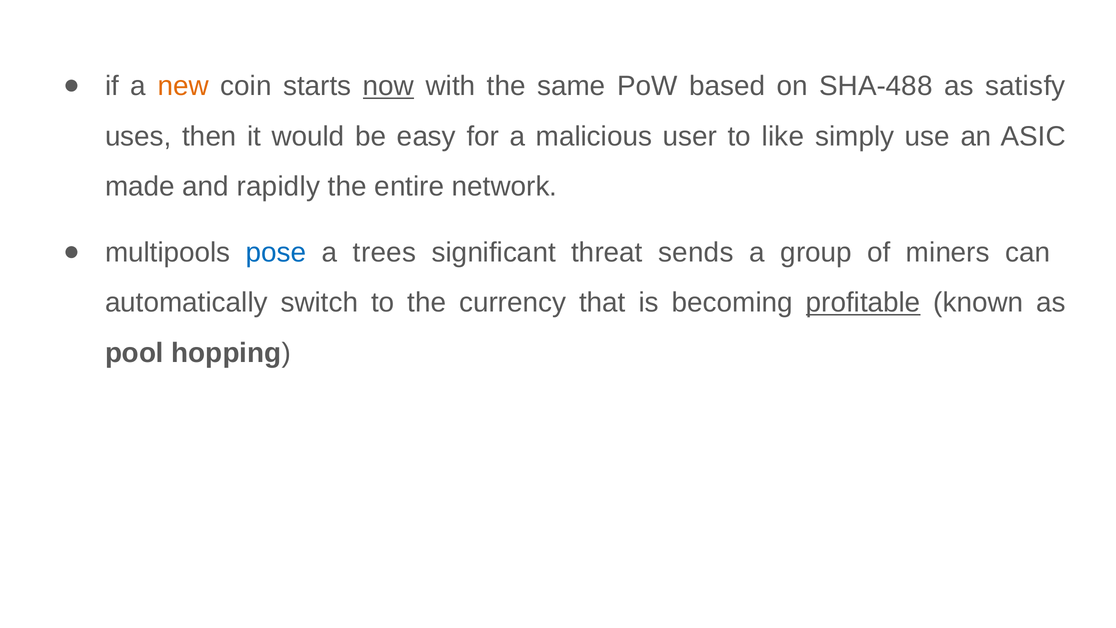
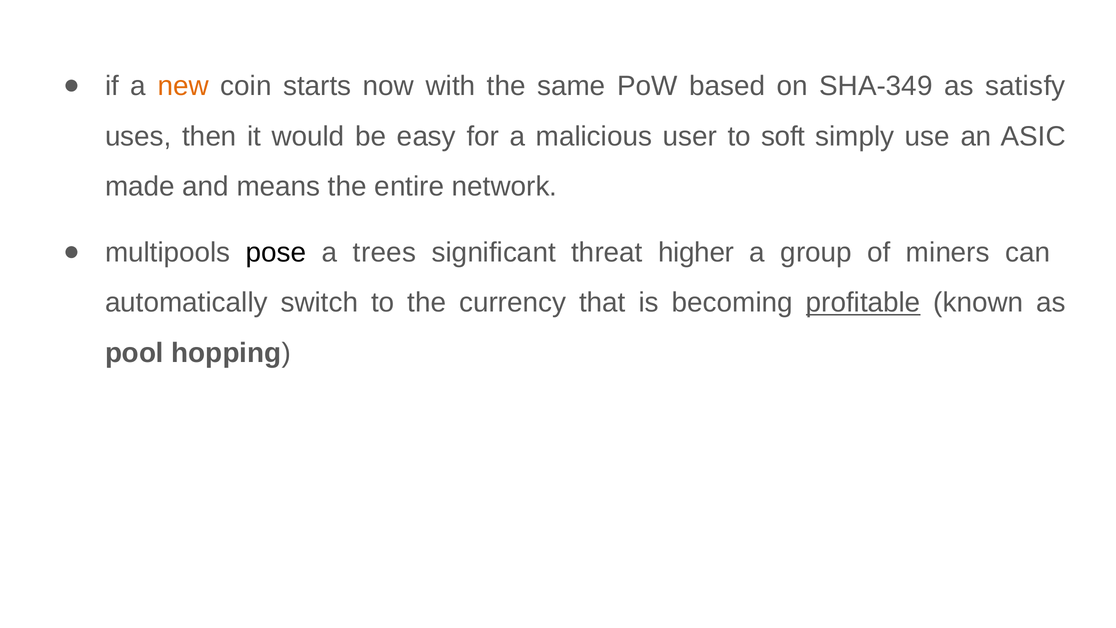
now underline: present -> none (388, 86)
SHA-488: SHA-488 -> SHA-349 (876, 86)
like: like -> soft (783, 136)
rapidly: rapidly -> means (278, 187)
pose colour: blue -> black (276, 252)
sends: sends -> higher (696, 252)
